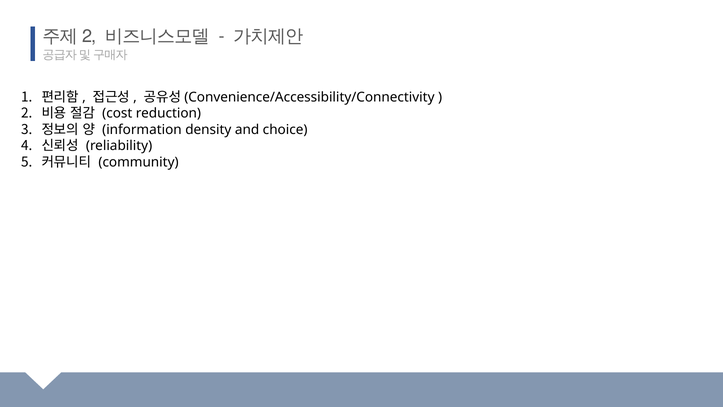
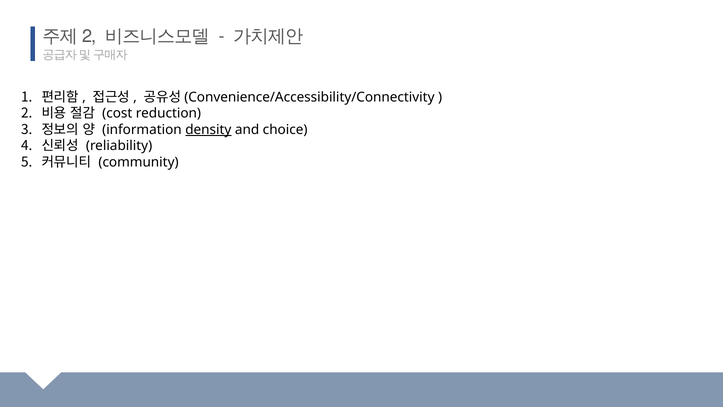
density underline: none -> present (208, 130)
